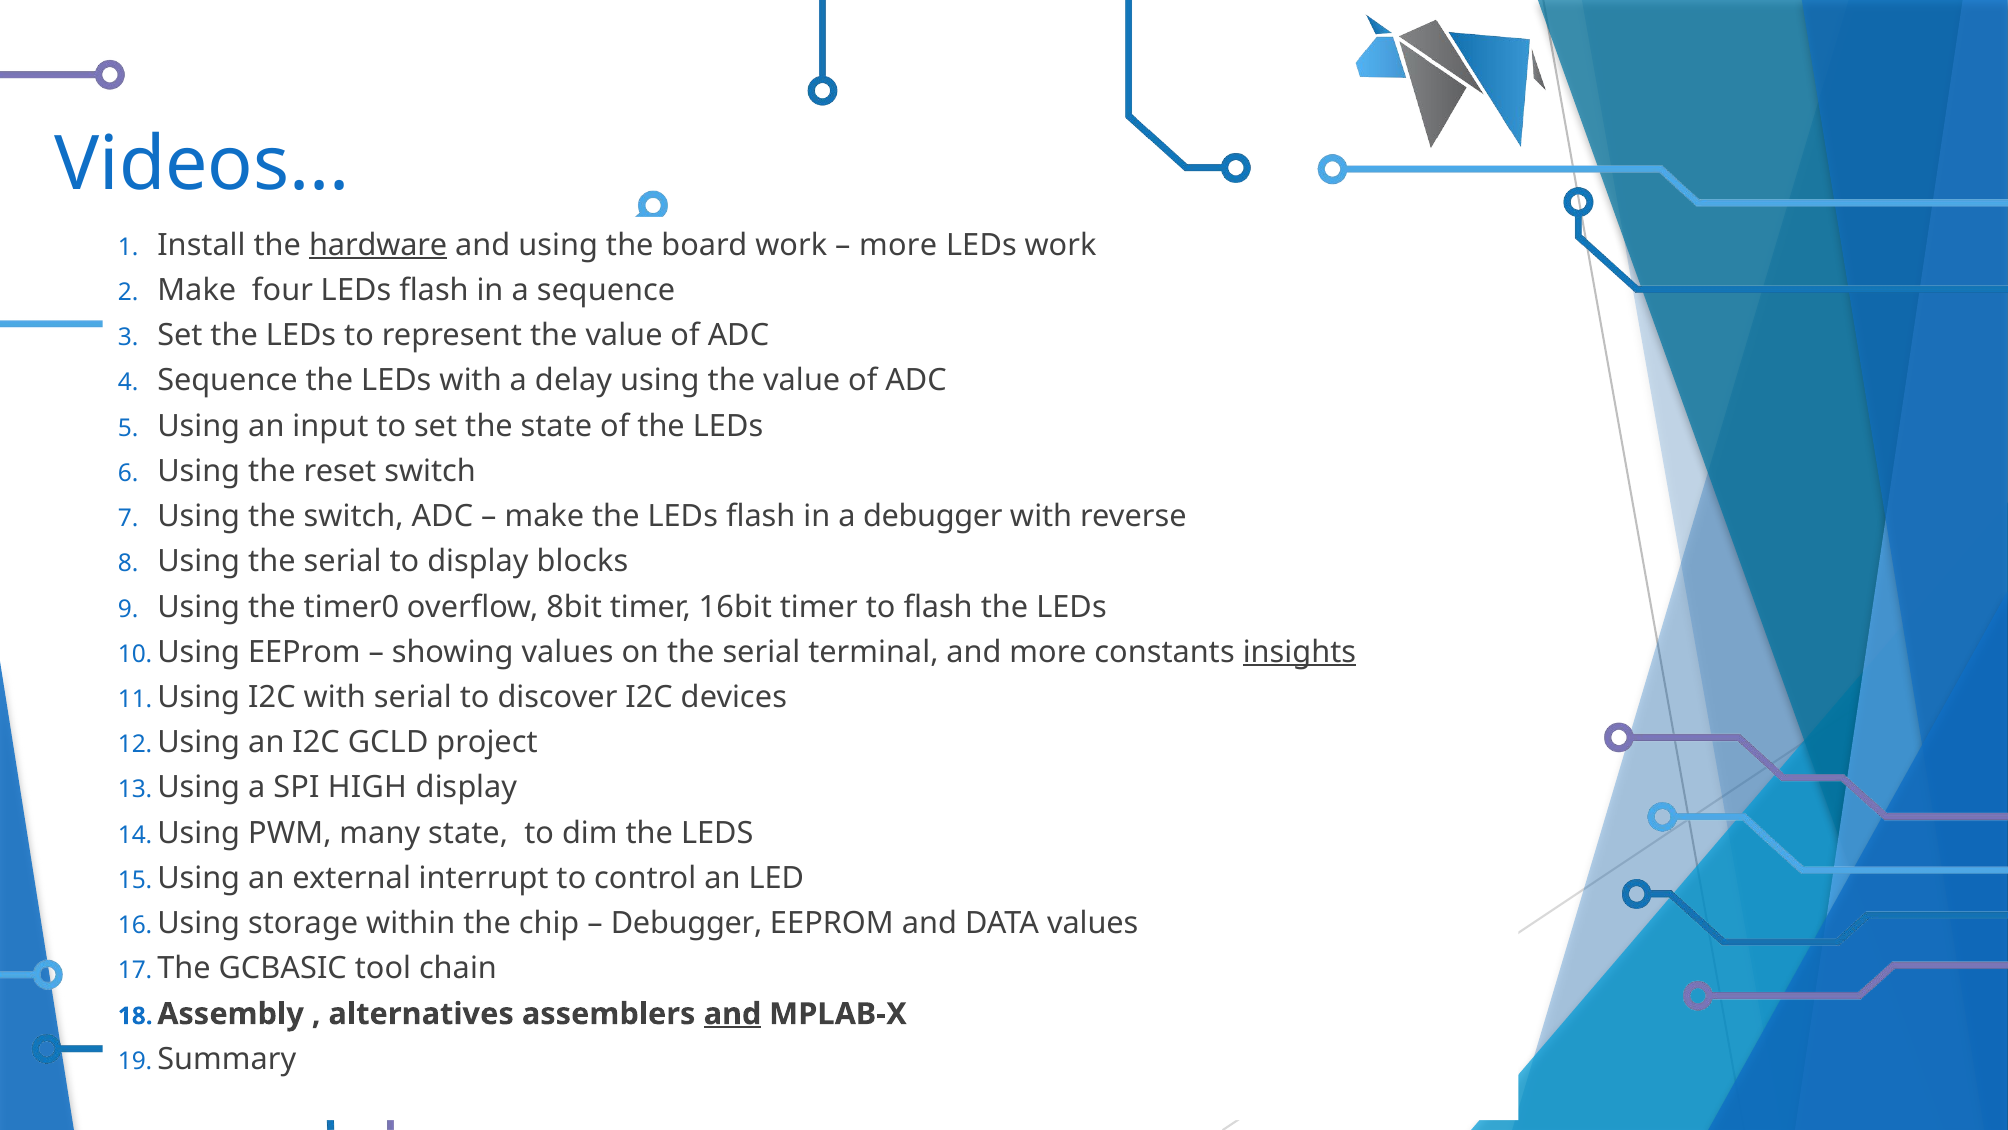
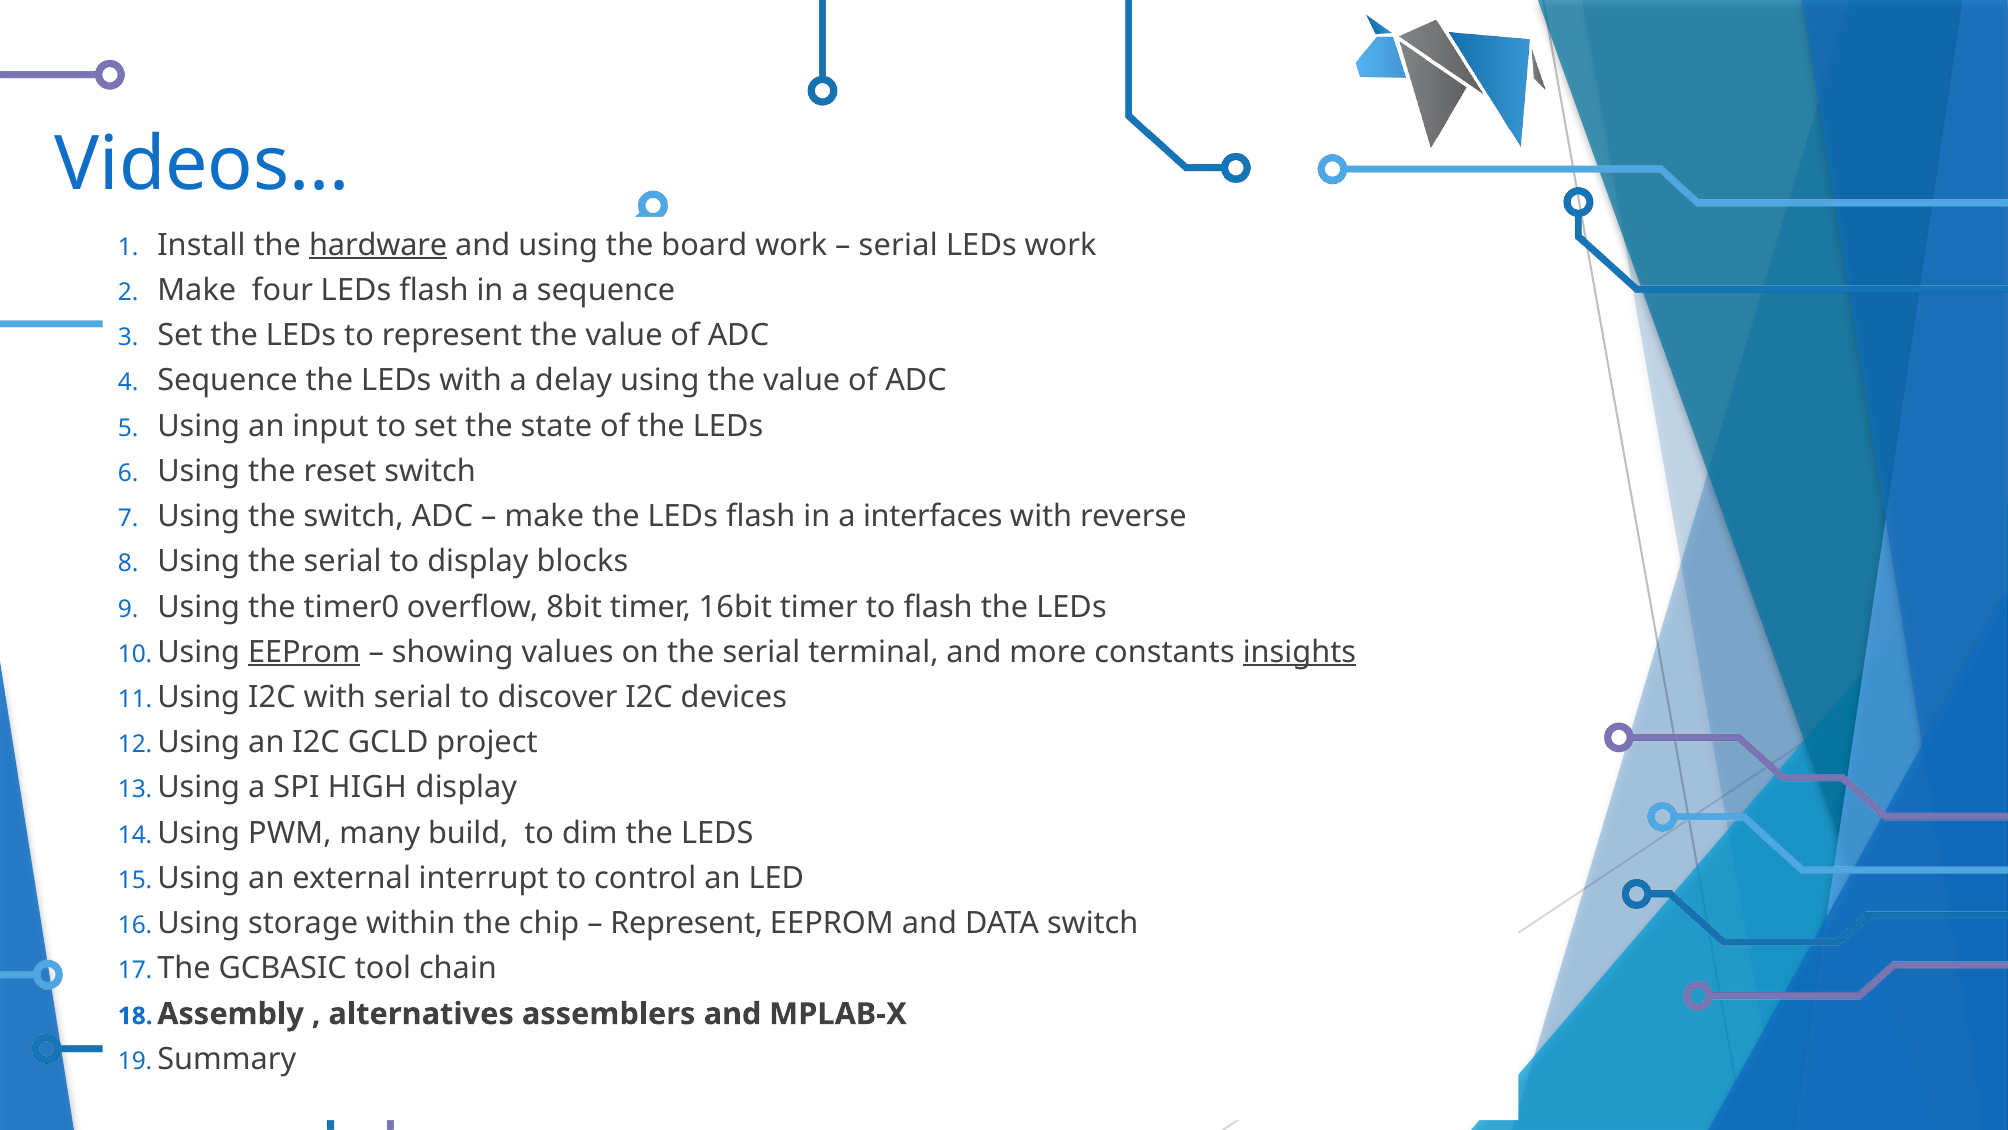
more: more -> serial (898, 245)
a debugger: debugger -> interfaces (933, 516)
EEProm underline: none -> present (304, 652)
many state: state -> build (468, 833)
Debugger: Debugger -> Represent (687, 923)
DATA values: values -> switch (1093, 923)
and underline: present -> none (732, 1014)
